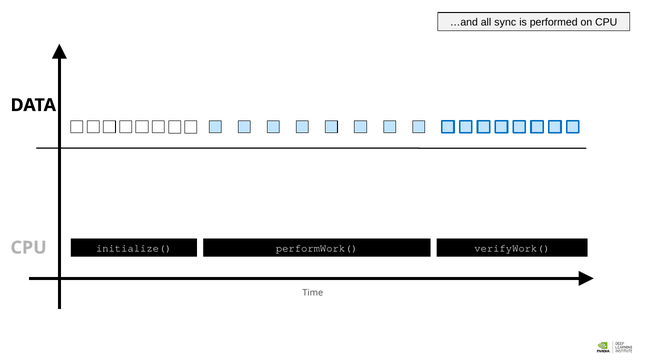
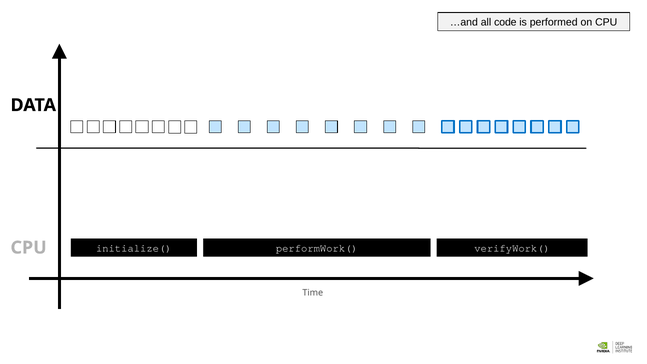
sync: sync -> code (505, 22)
